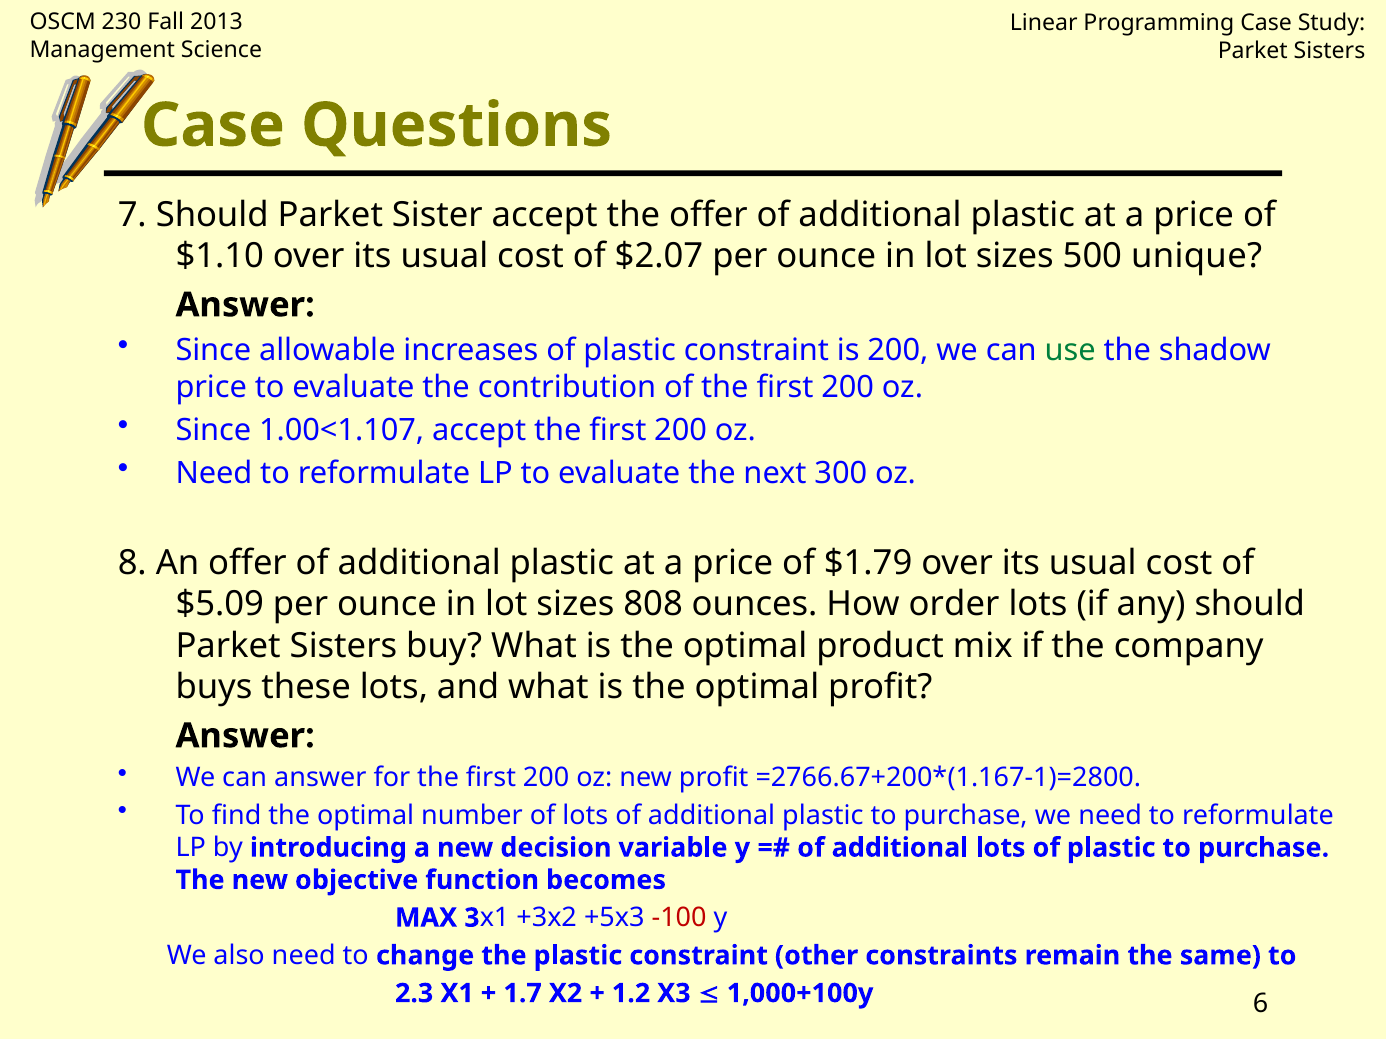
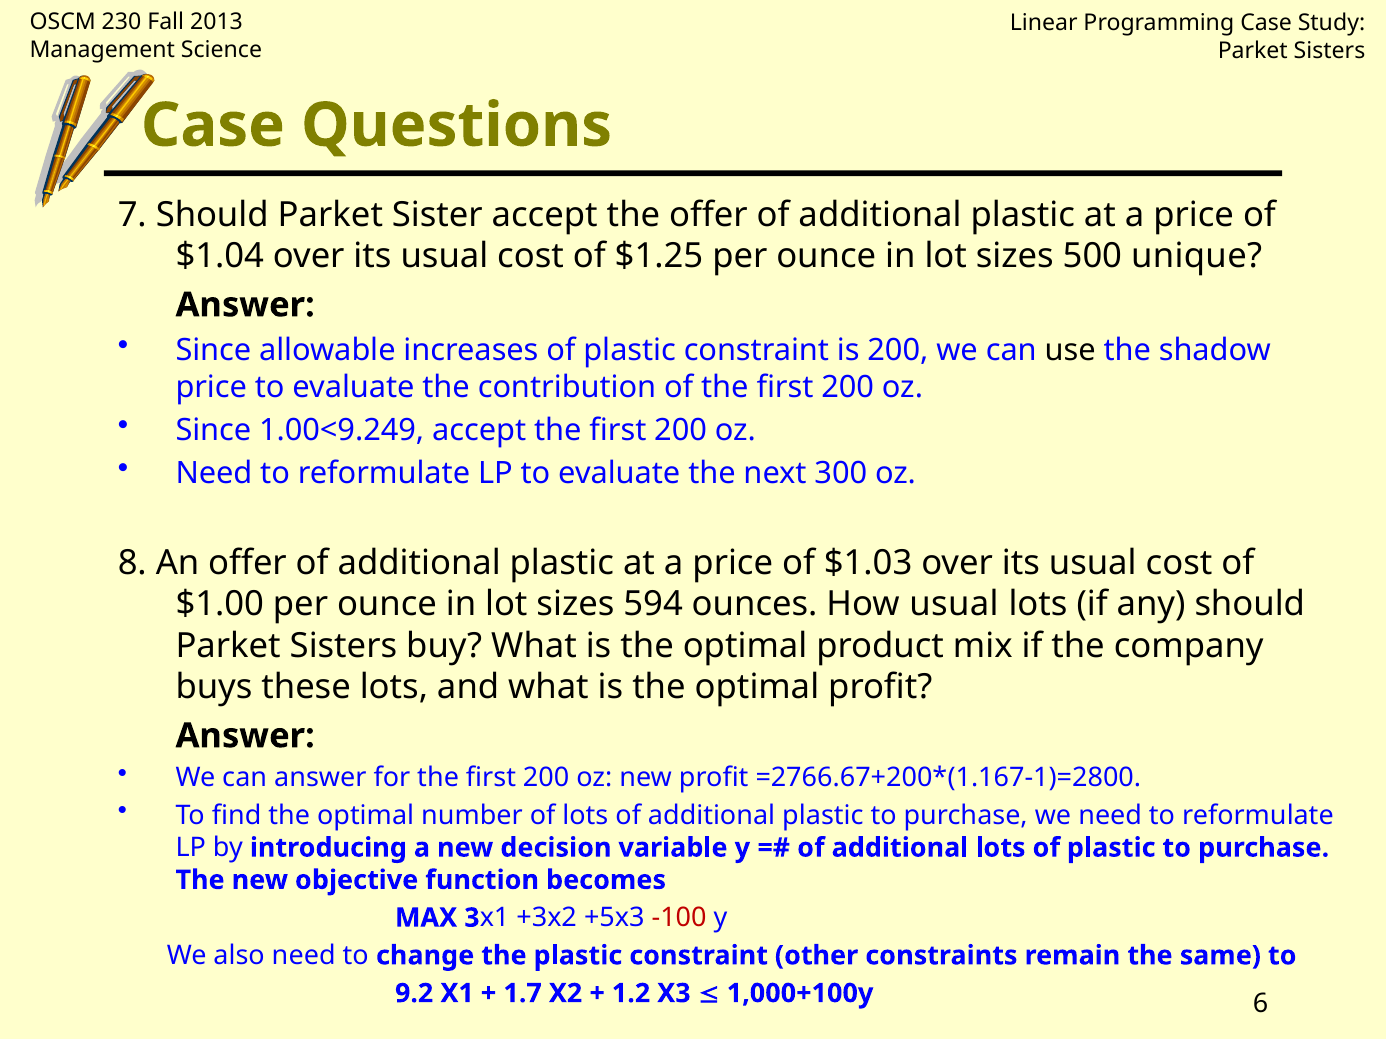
$1.10: $1.10 -> $1.04 (220, 257)
$2.07: $2.07 -> $1.25 (659, 257)
use colour: green -> black (1070, 350)
1.00<1.107: 1.00<1.107 -> 1.00<9.249 (342, 430)
$1.79: $1.79 -> $1.03 (868, 563)
$5.09: $5.09 -> $1.00 (220, 605)
808: 808 -> 594 (653, 605)
How order: order -> usual (954, 605)
2.3: 2.3 -> 9.2 (414, 994)
